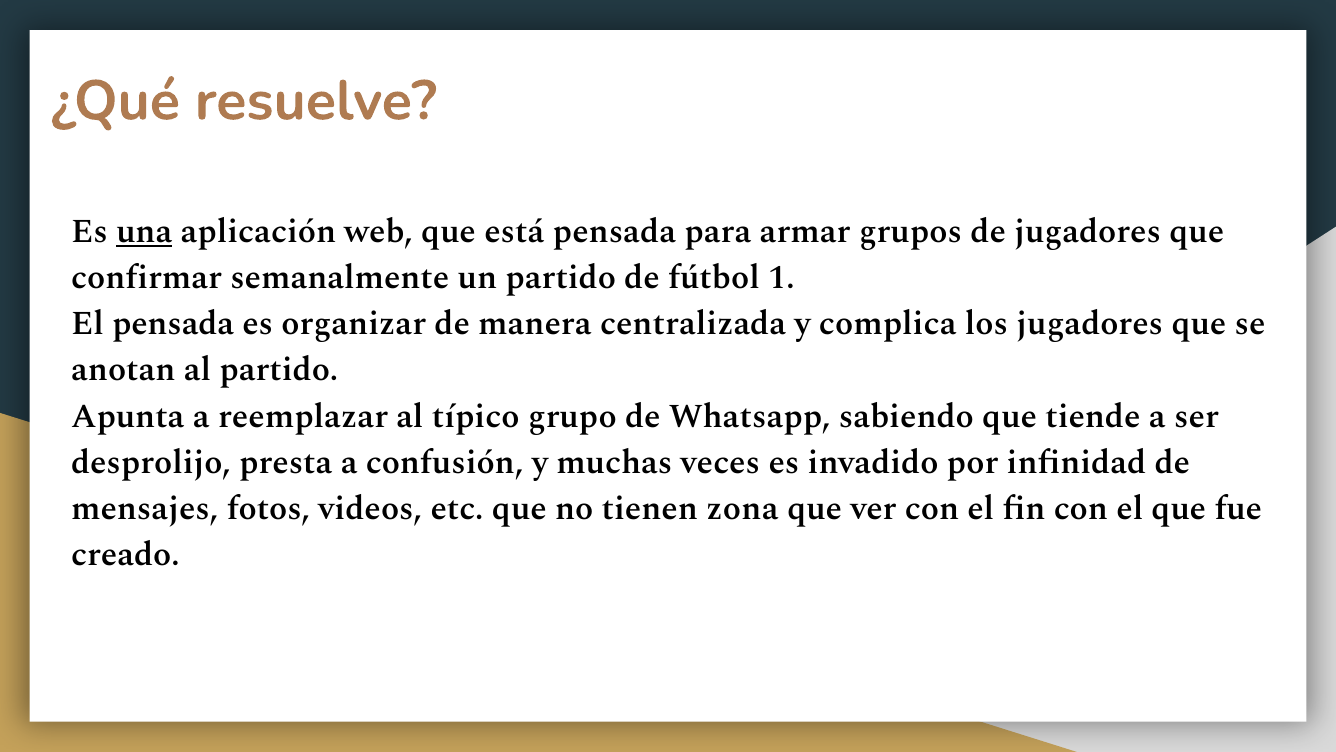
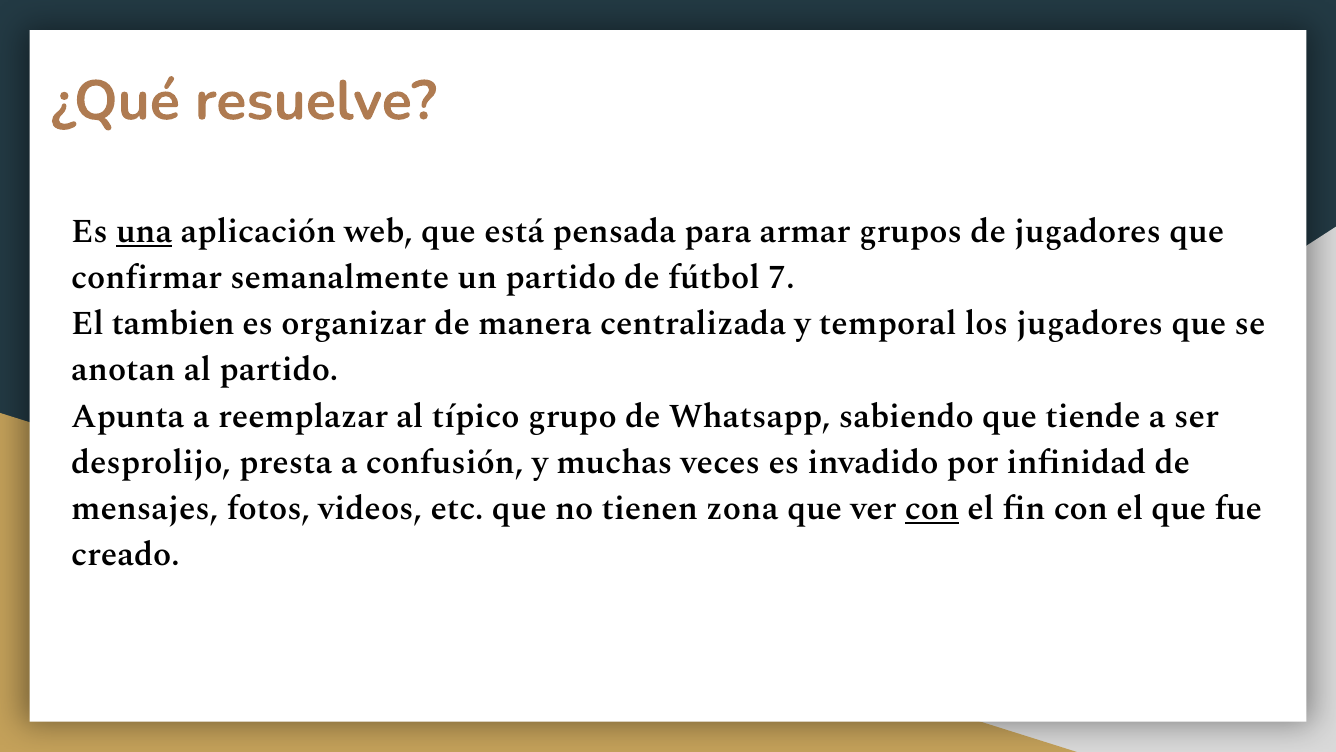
1: 1 -> 7 (781, 277)
El pensada: pensada -> tambien (173, 324)
complica: complica -> temporal (888, 324)
con underline: none -> present (932, 508)
